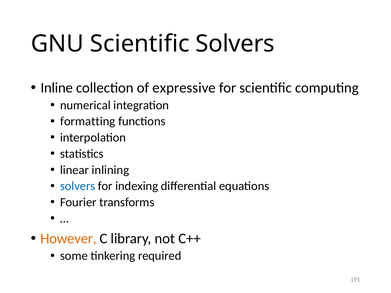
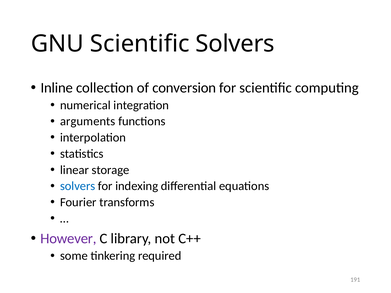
expressive: expressive -> conversion (184, 88)
formatting: formatting -> arguments (88, 121)
inlining: inlining -> storage (111, 170)
However colour: orange -> purple (68, 239)
